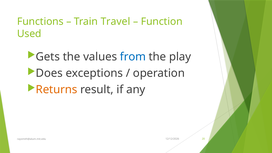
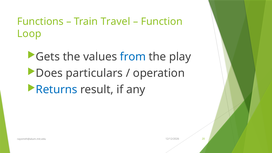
Used: Used -> Loop (29, 34)
exceptions: exceptions -> particulars (94, 73)
Returns colour: orange -> blue (57, 90)
